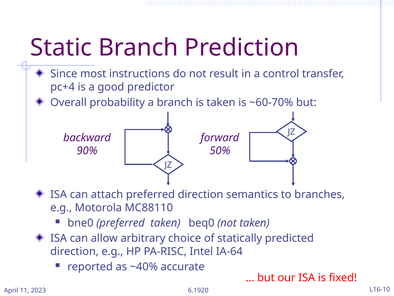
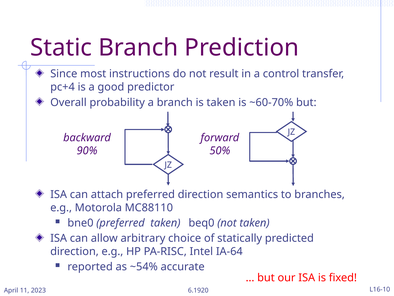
~40%: ~40% -> ~54% (144, 266)
